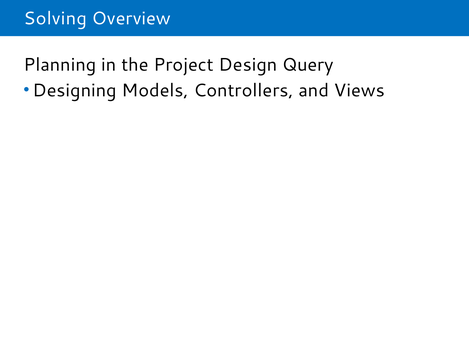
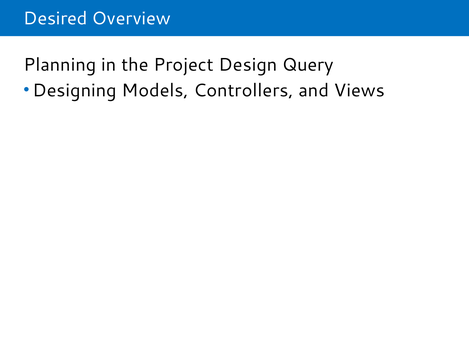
Solving: Solving -> Desired (55, 19)
